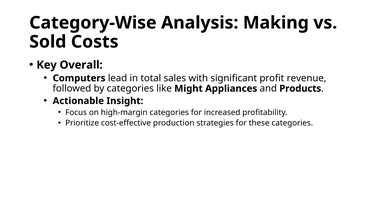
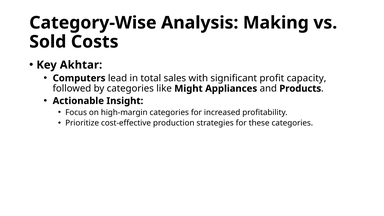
Overall: Overall -> Akhtar (81, 65)
revenue: revenue -> capacity (307, 78)
